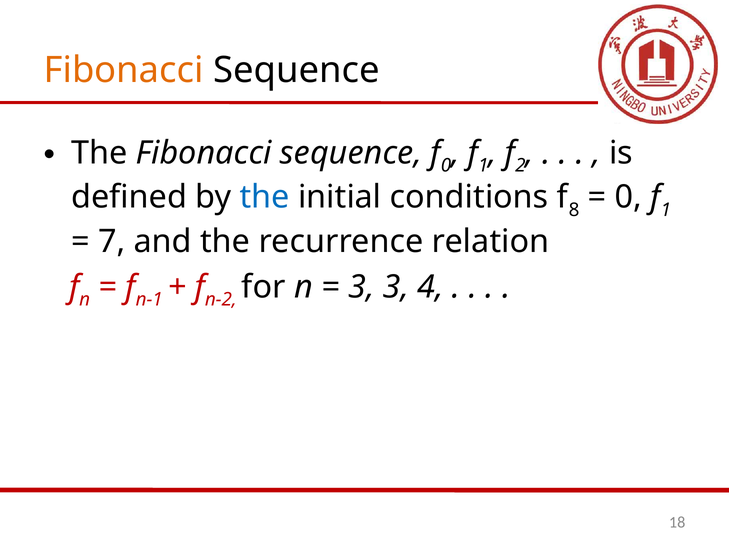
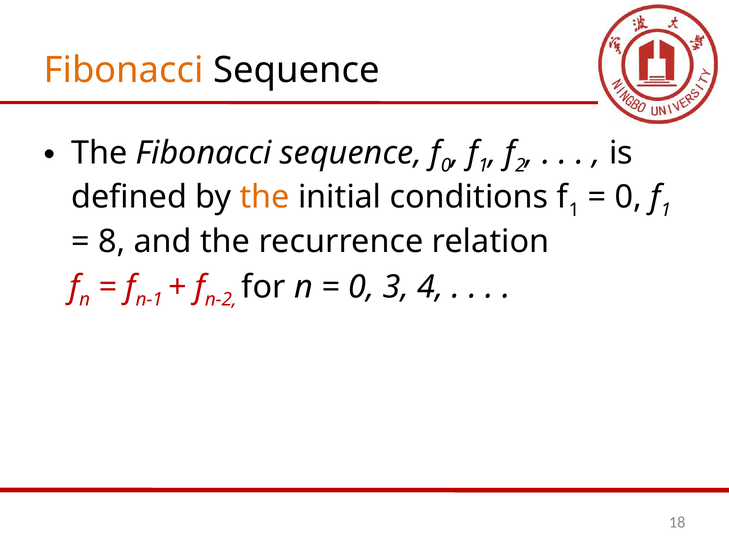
the colour: blue -> orange (265, 197)
8: 8 -> 1 (574, 210)
7: 7 -> 8 (112, 241)
3: 3 -> 0 (361, 287)
